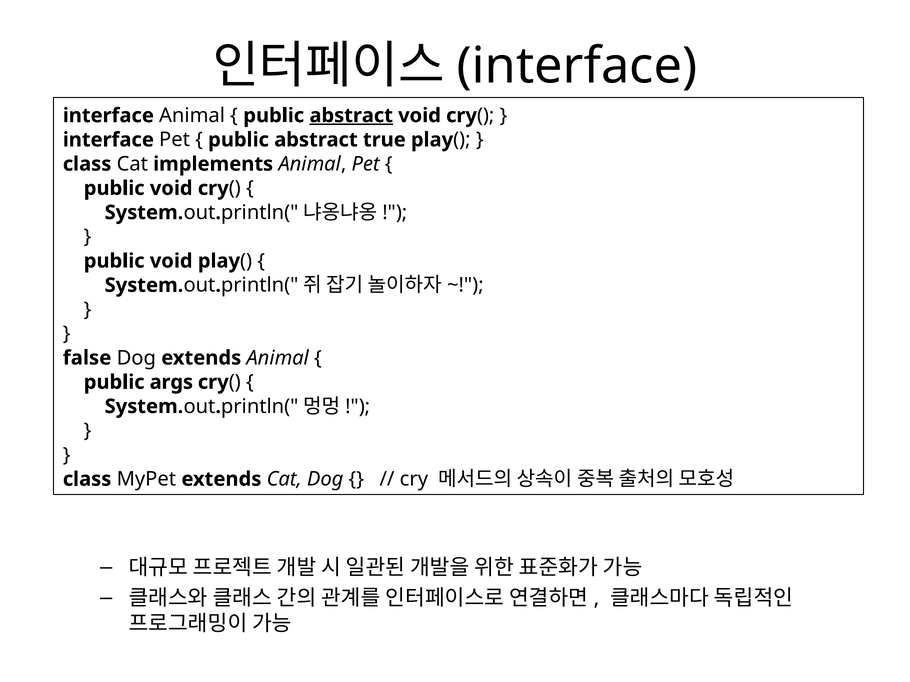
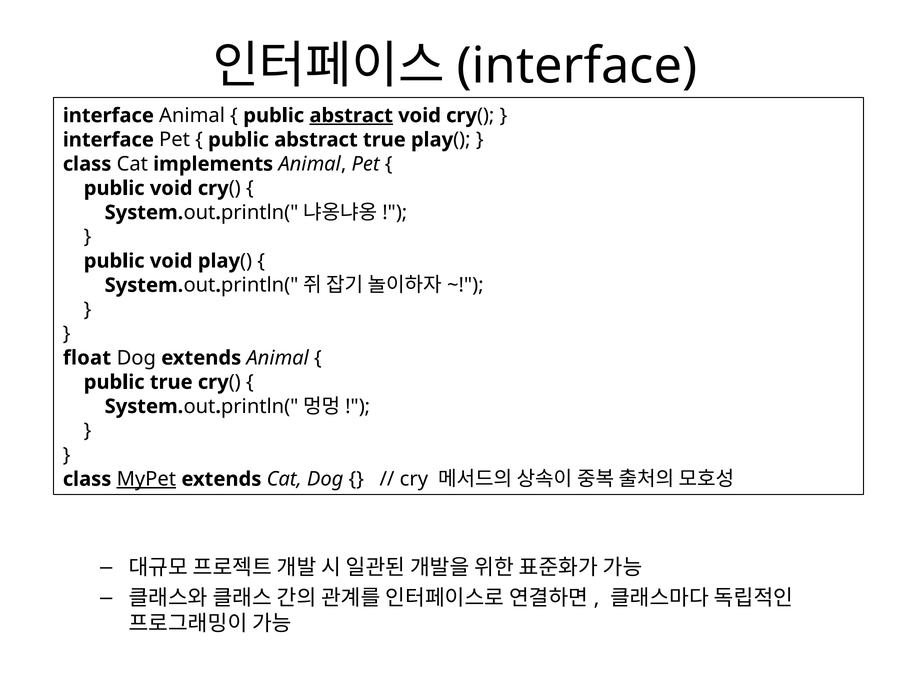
false: false -> float (87, 358)
public args: args -> true (171, 382)
MyPet underline: none -> present (146, 479)
